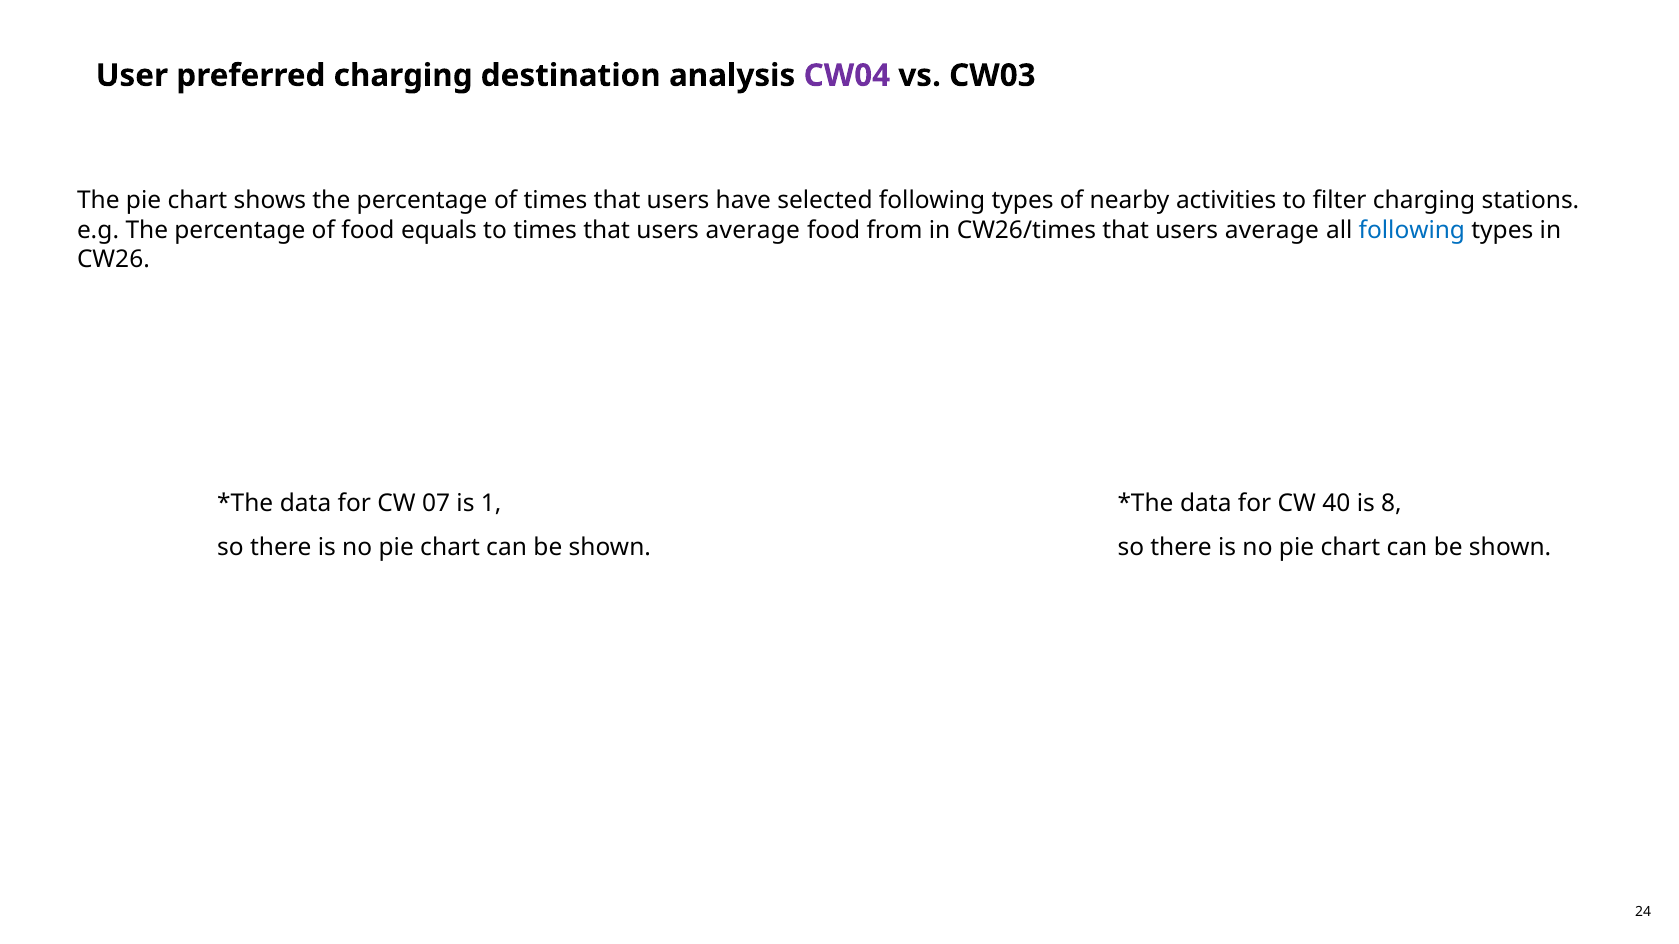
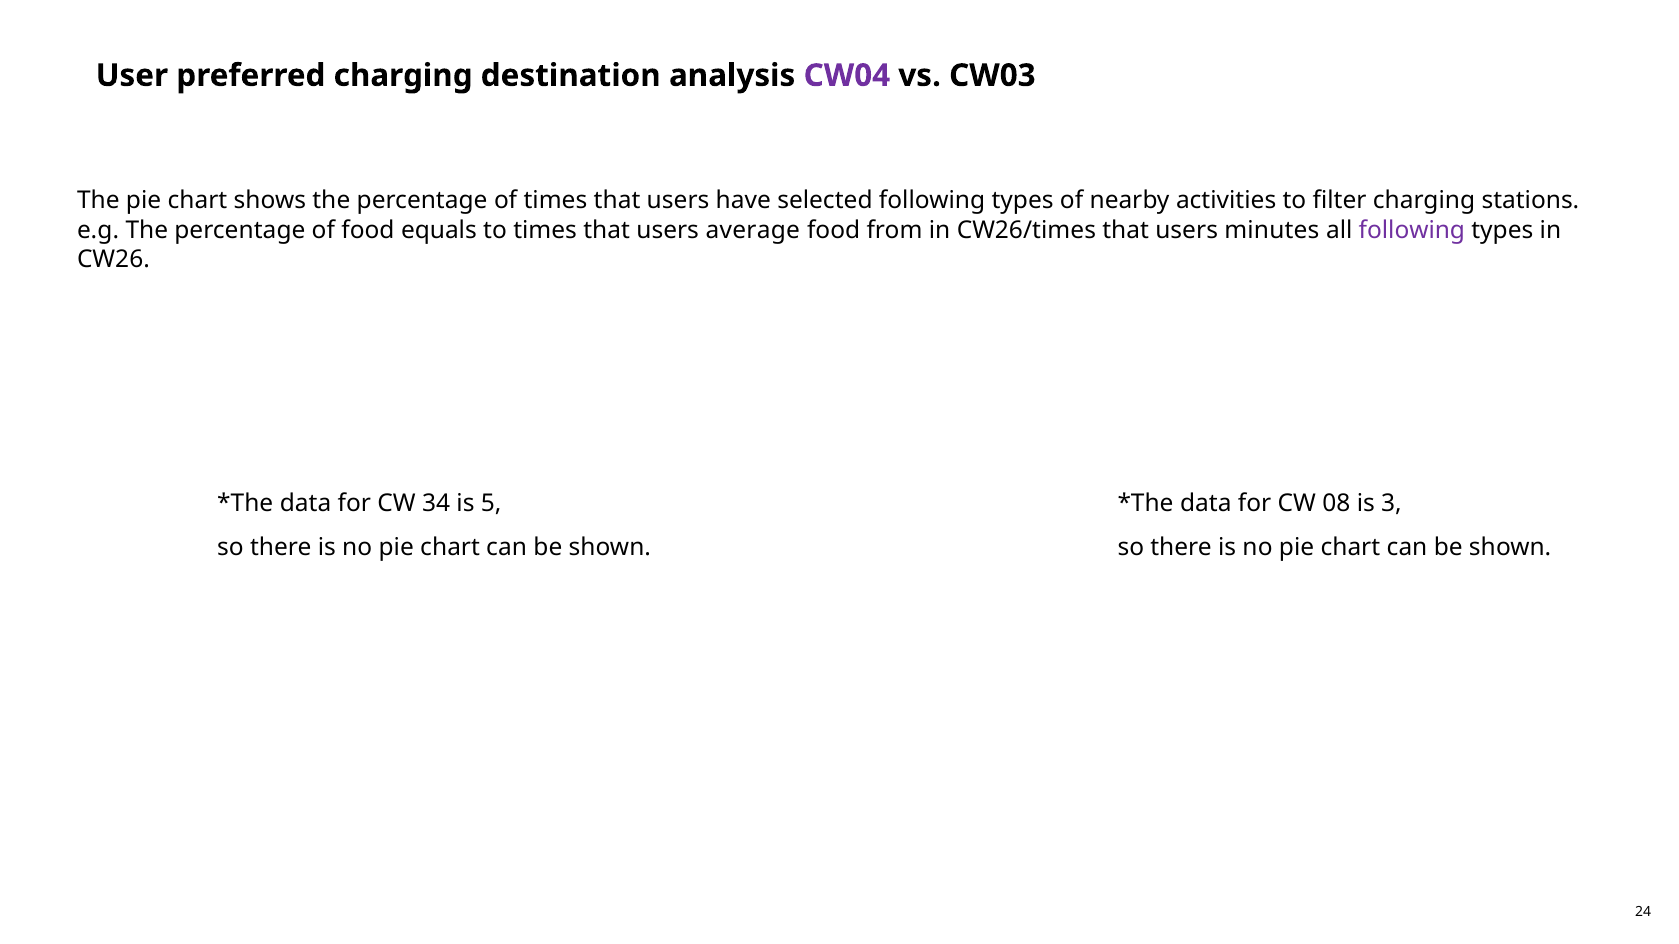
CW26/times that users average: average -> minutes (1272, 230)
following colour: blue -> purple (1412, 230)
07: 07 -> 34 (436, 503)
1: 1 -> 5 (491, 503)
40: 40 -> 08 (1336, 503)
8: 8 -> 3 (1391, 503)
